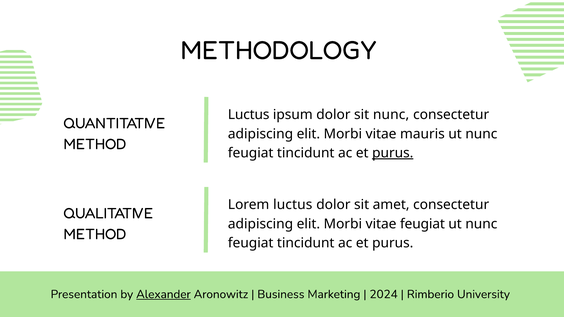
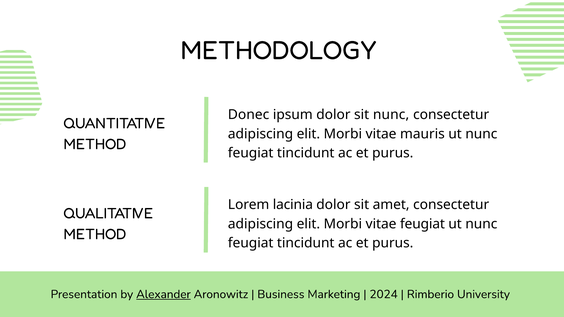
Luctus: Luctus -> Donec (249, 115)
purus underline: present -> none (393, 153)
Lorem luctus: luctus -> lacinia (293, 205)
